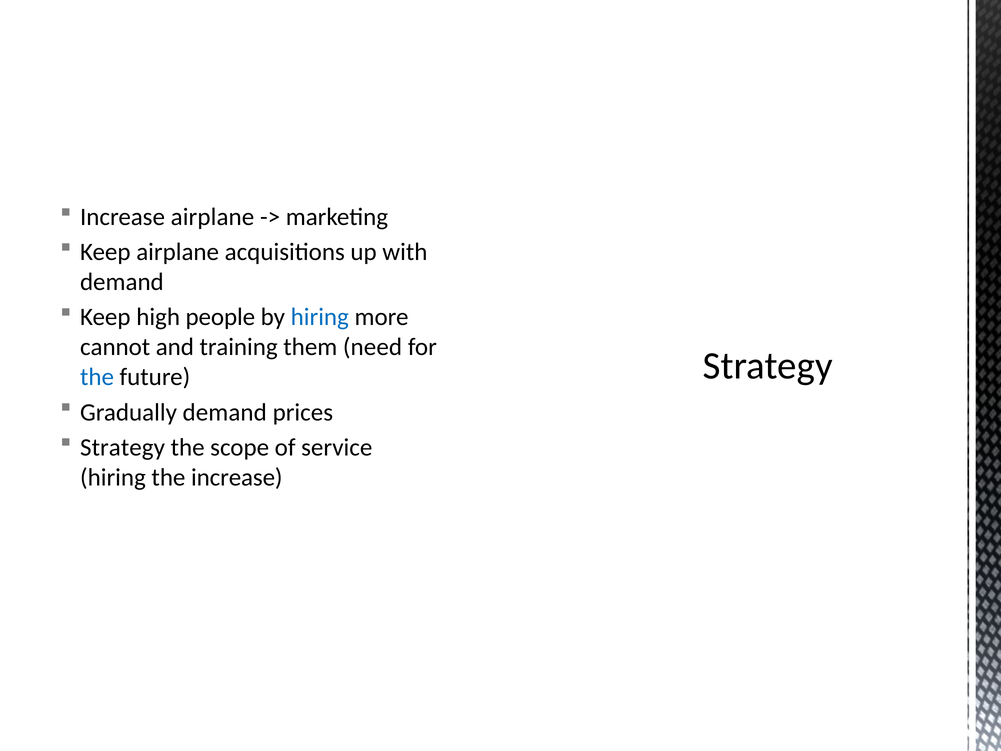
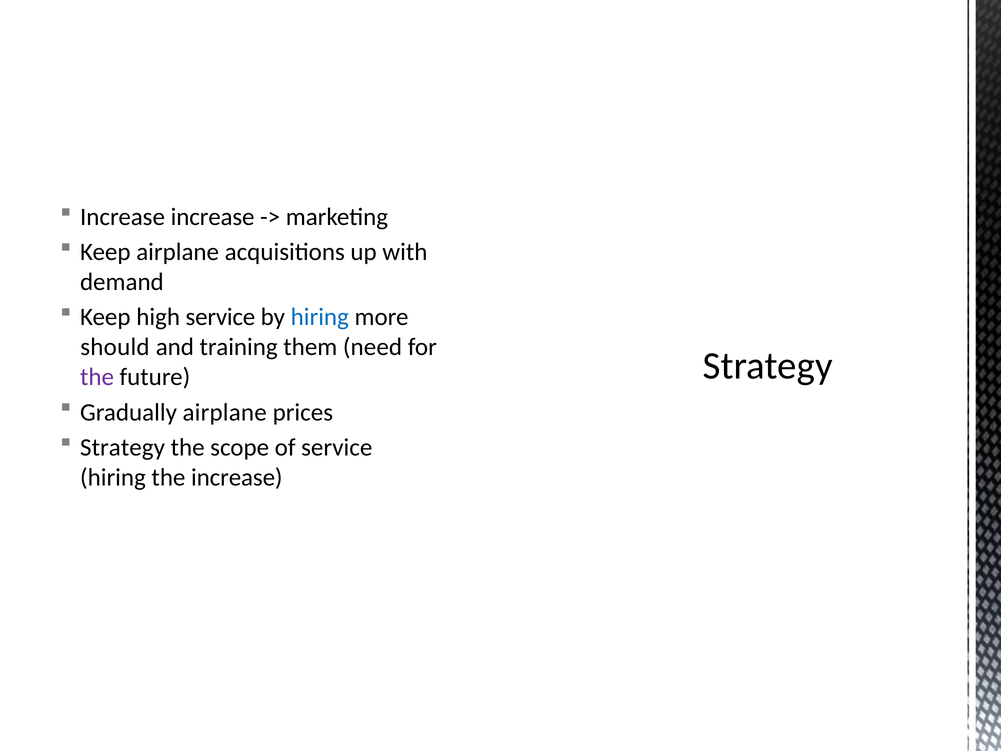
Increase airplane: airplane -> increase (213, 217)
high people: people -> service (220, 317)
cannot: cannot -> should (115, 347)
the colour: blue -> purple (97, 377)
Gradually demand: demand -> airplane (225, 412)
